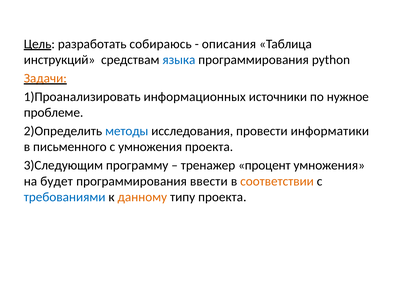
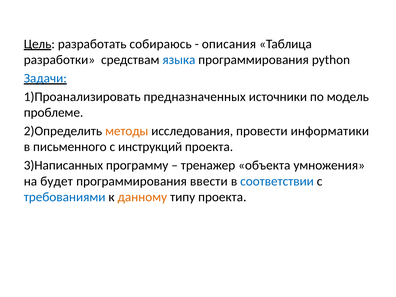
инструкций: инструкций -> разработки (59, 60)
Задачи colour: orange -> blue (45, 78)
информационных: информационных -> предназначенных (195, 97)
нужное: нужное -> модель (348, 97)
методы colour: blue -> orange (127, 131)
с умножения: умножения -> инструкций (150, 147)
3)Следующим: 3)Следующим -> 3)Написанных (63, 165)
процент: процент -> объекта (264, 165)
соответствии colour: orange -> blue (277, 181)
